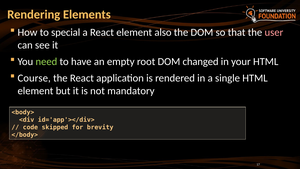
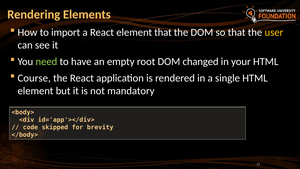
special: special -> import (66, 32)
element also: also -> that (163, 32)
user colour: pink -> yellow (274, 32)
